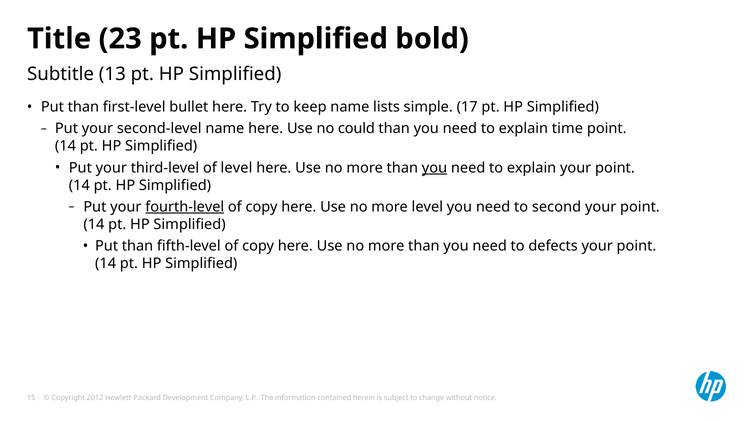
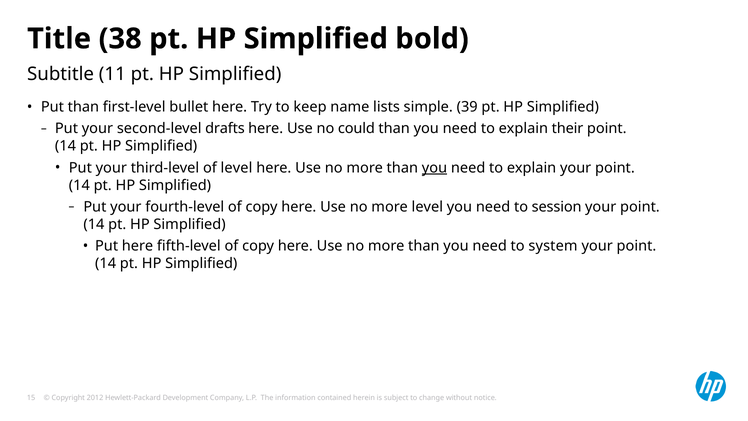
23: 23 -> 38 (120, 39)
13: 13 -> 11 (112, 74)
17: 17 -> 39 (467, 107)
second-level name: name -> drafts (225, 129)
time: time -> their (568, 129)
fourth-level underline: present -> none (185, 207)
second: second -> session (557, 207)
than: than -> here (138, 246)
defects: defects -> system (553, 246)
